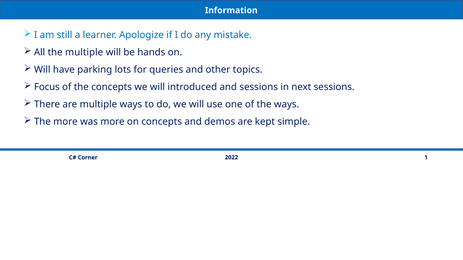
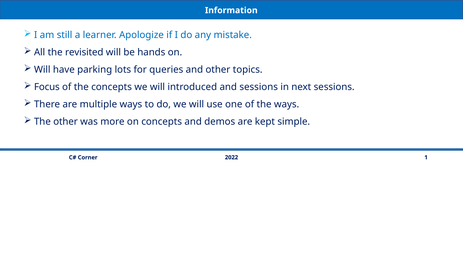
the multiple: multiple -> revisited (84, 52)
The more: more -> other (66, 122)
